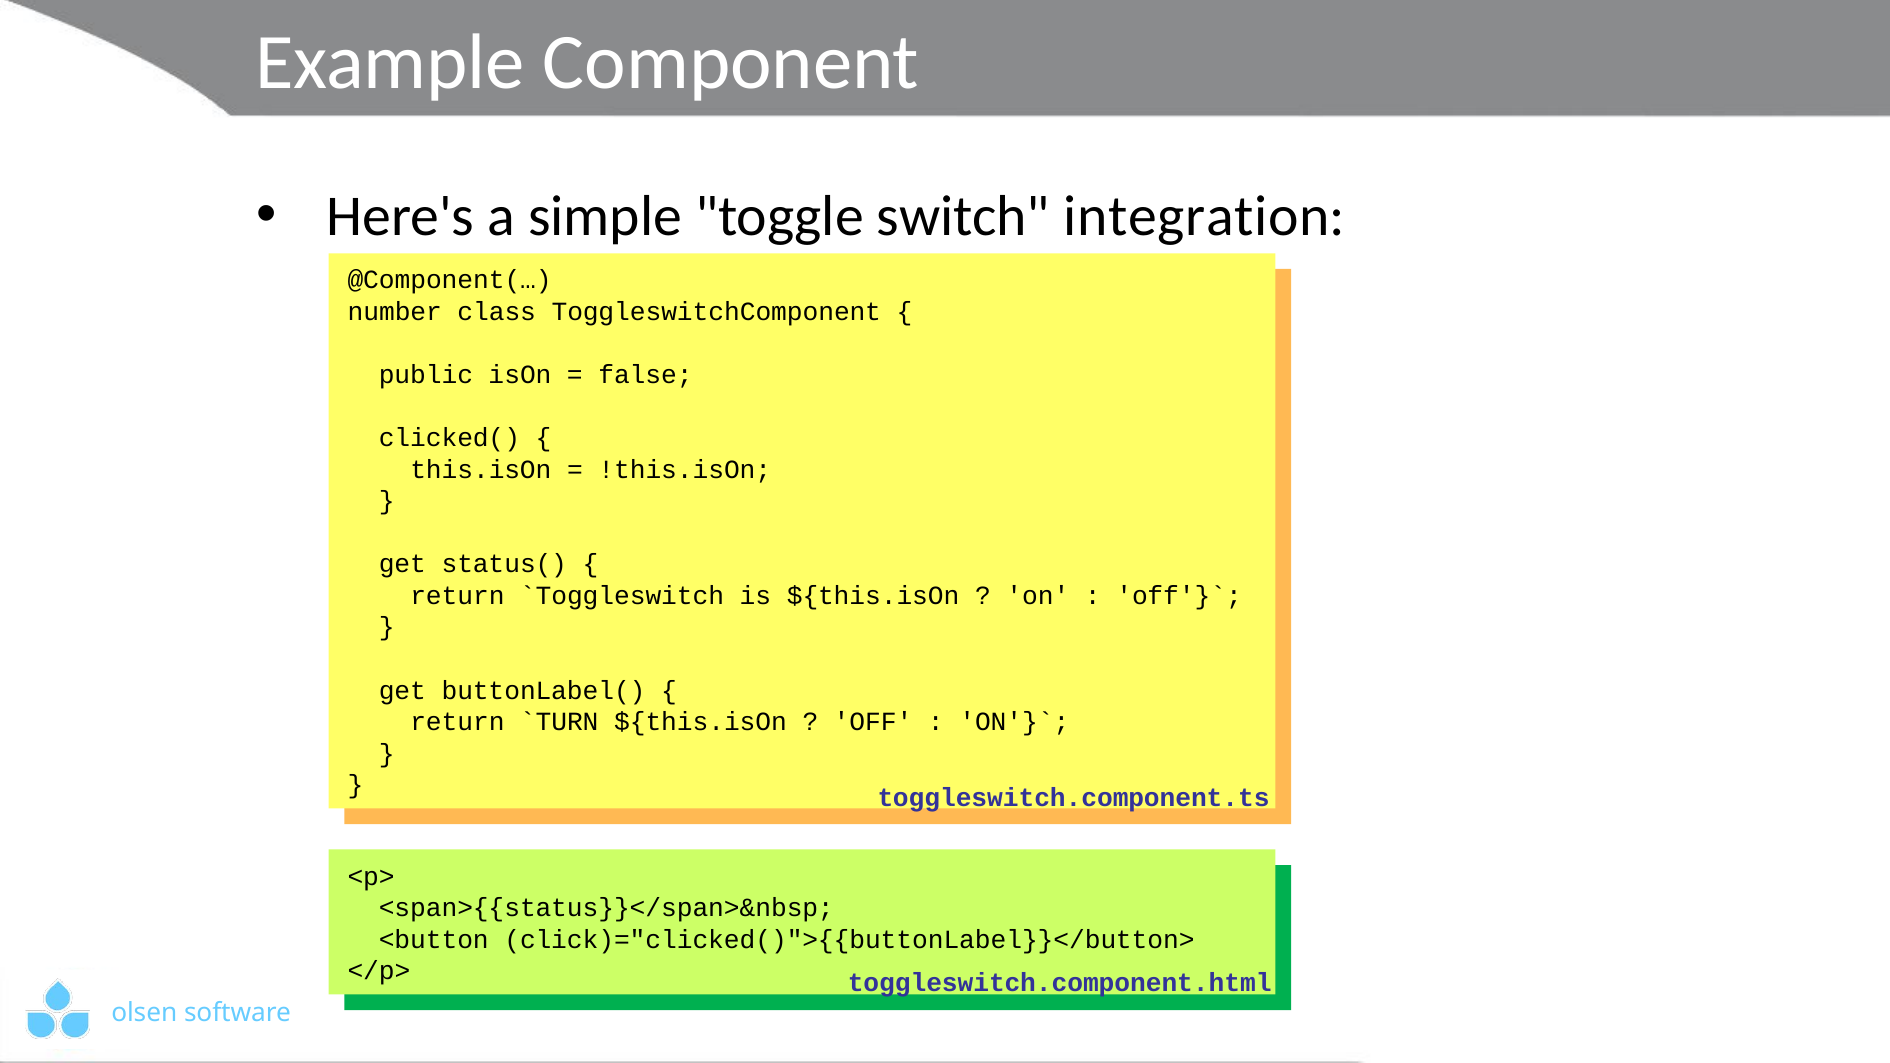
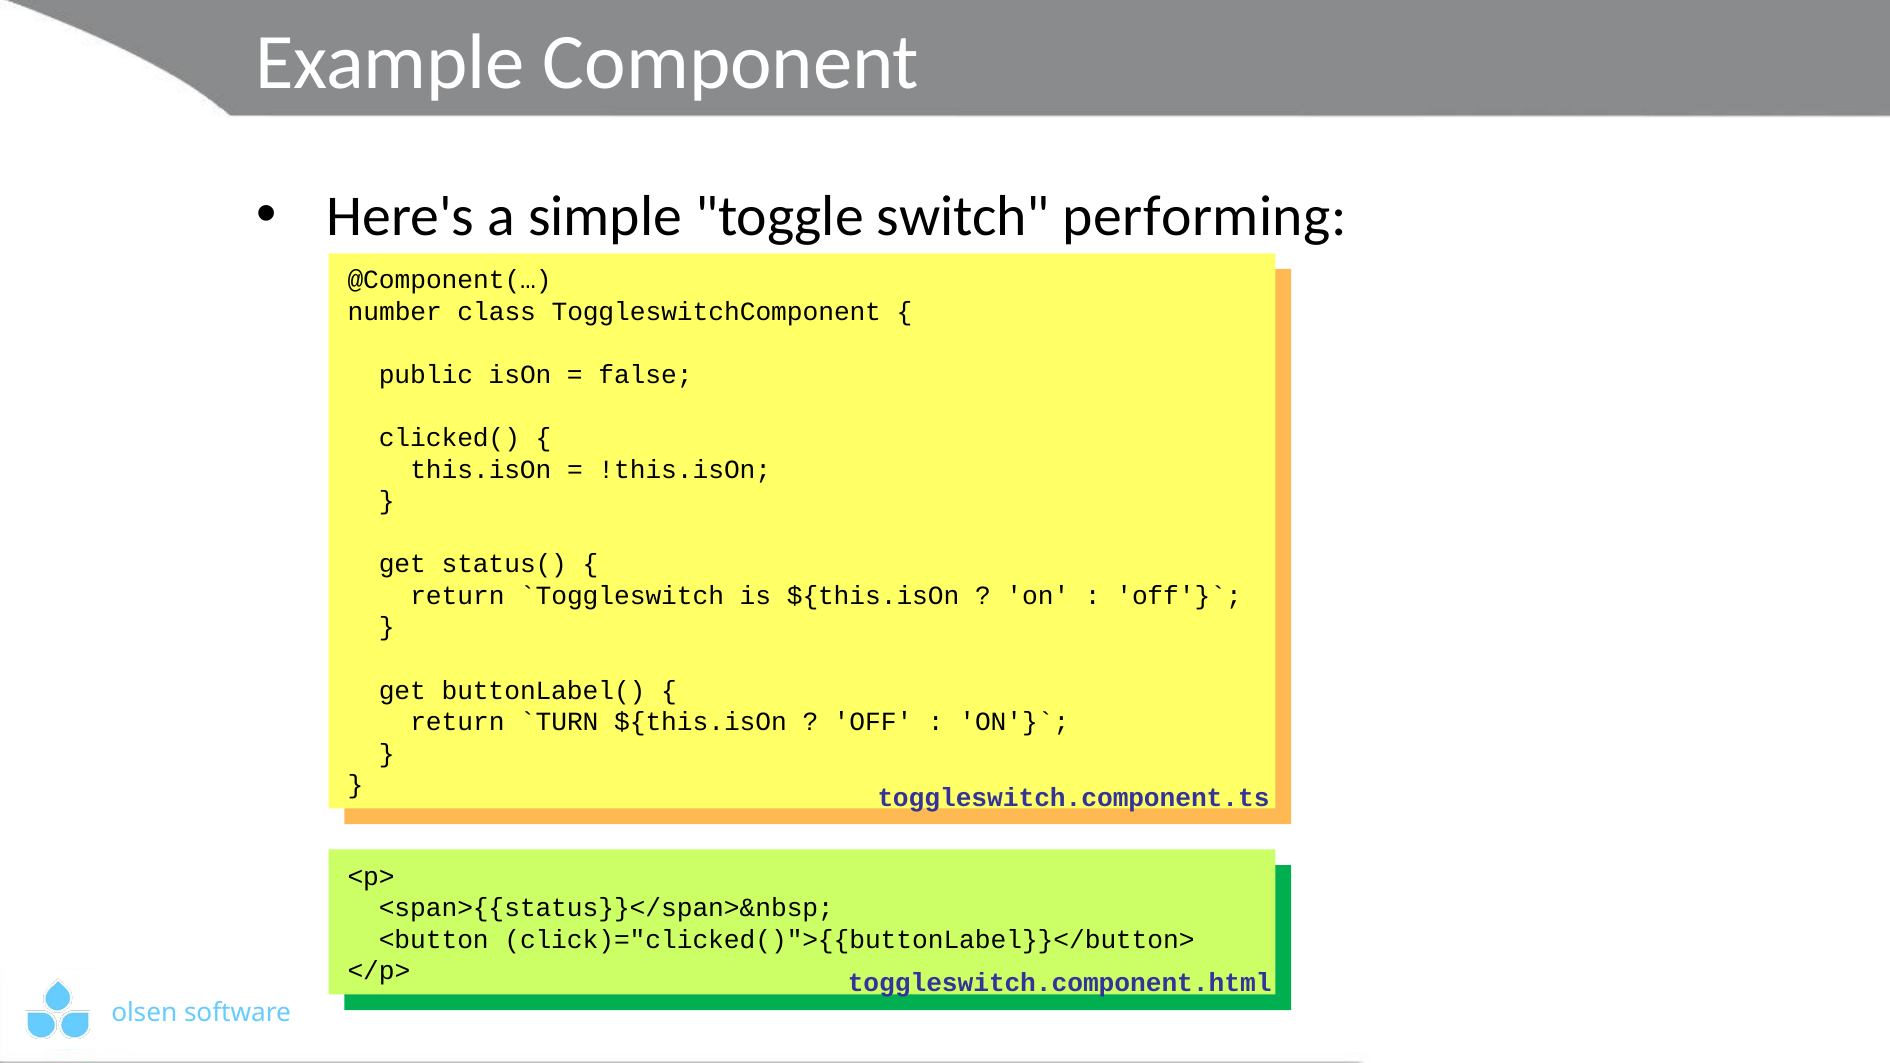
integration: integration -> performing (1205, 217)
